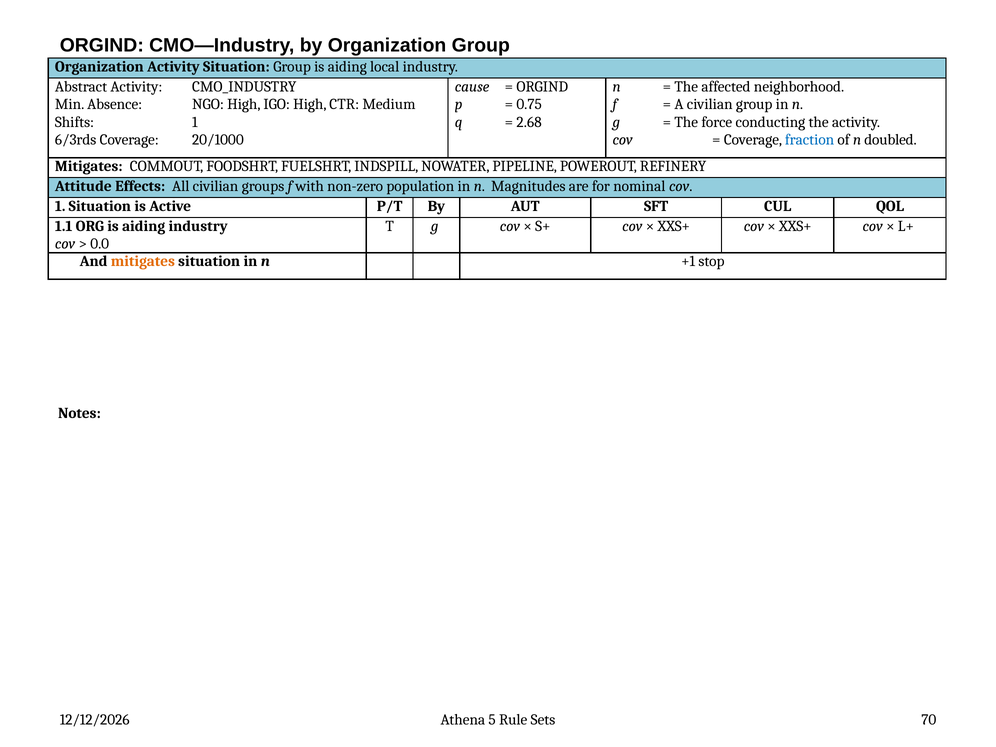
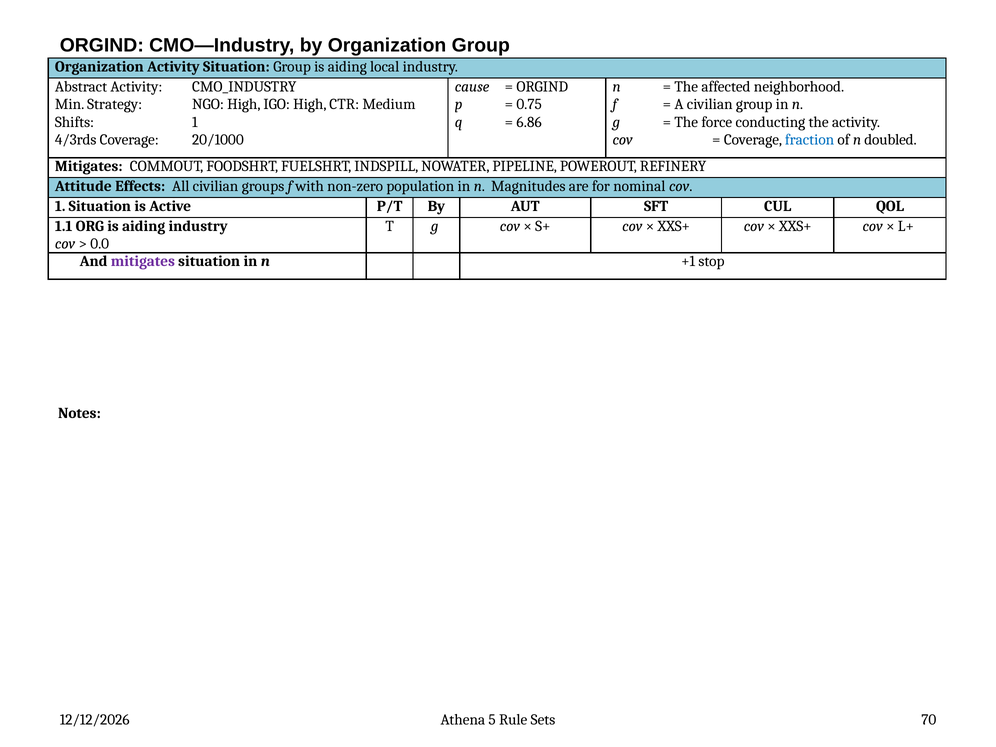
Absence: Absence -> Strategy (115, 104)
2.68: 2.68 -> 6.86 (529, 122)
6/3rds: 6/3rds -> 4/3rds (76, 140)
mitigates colour: orange -> purple (143, 261)
